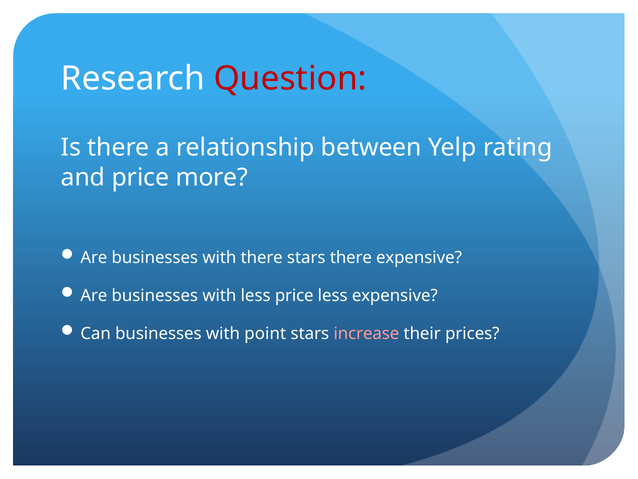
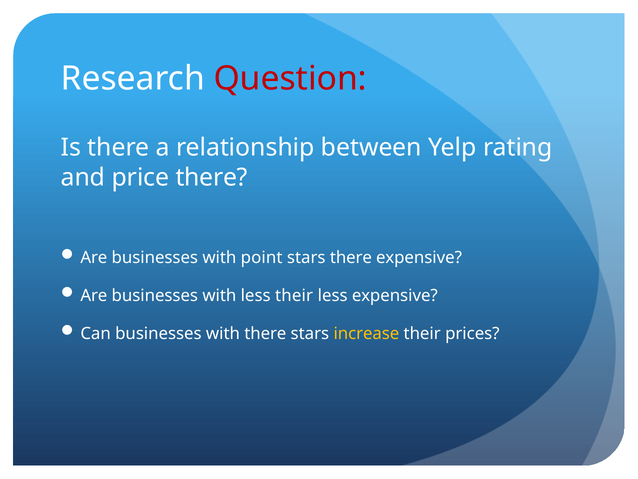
price more: more -> there (212, 177)
with there: there -> point (262, 257)
less price: price -> their (294, 295)
with point: point -> there (265, 333)
increase colour: pink -> yellow (366, 333)
